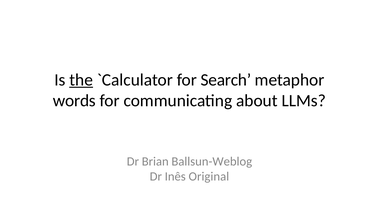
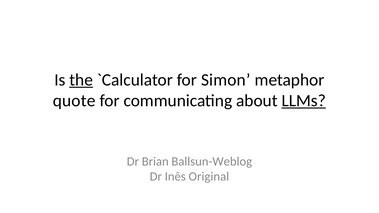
Search: Search -> Simon (226, 80)
words: words -> quote (74, 101)
LLMs underline: none -> present (304, 101)
